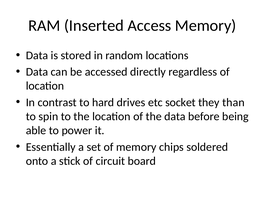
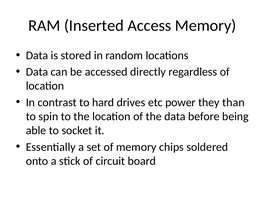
socket: socket -> power (180, 103)
power: power -> socket (77, 131)
